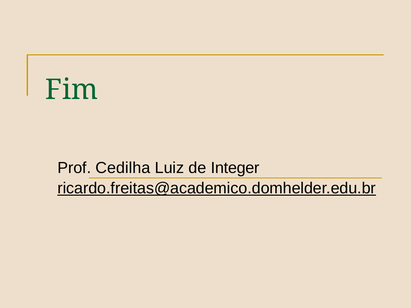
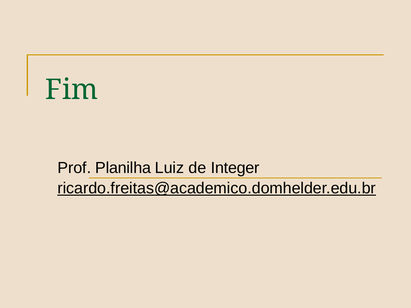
Cedilha: Cedilha -> Planilha (123, 168)
